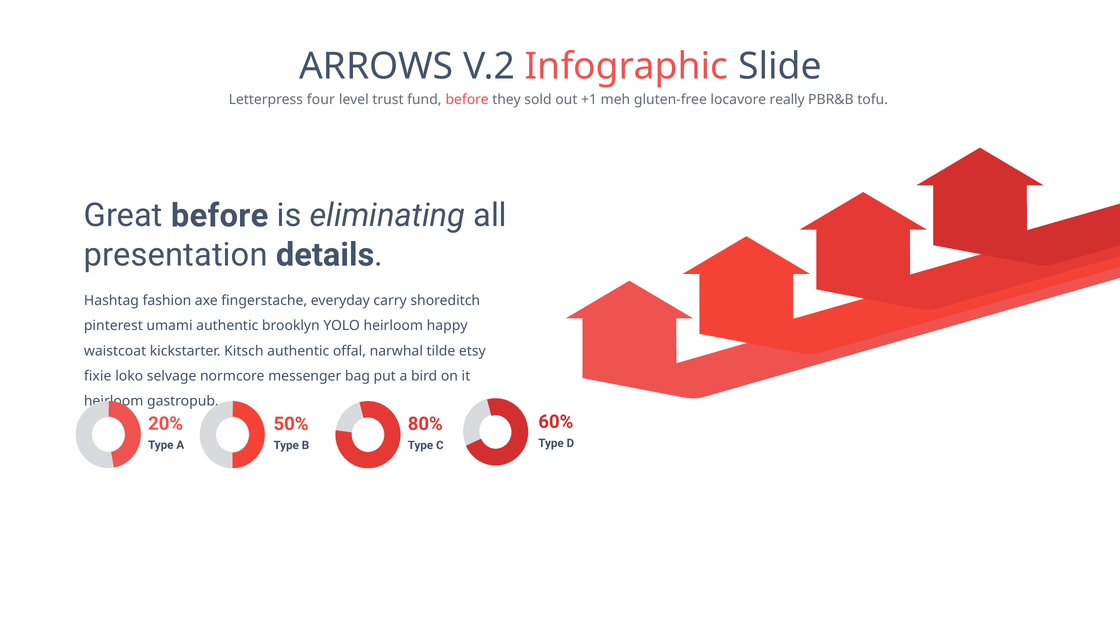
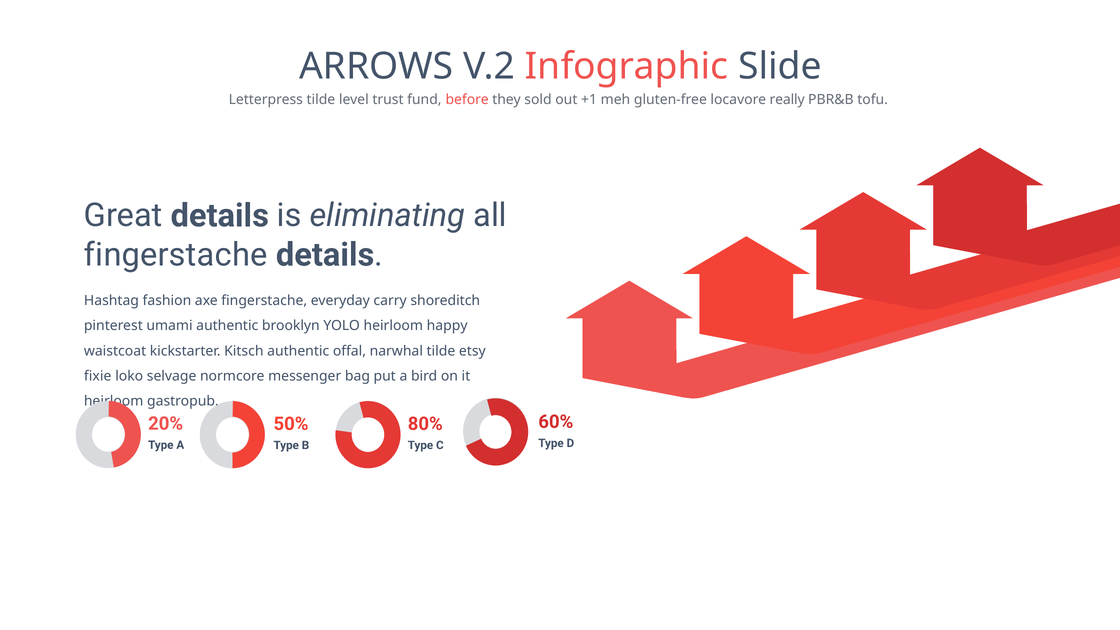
Letterpress four: four -> tilde (321, 100)
Great before: before -> details (220, 216)
presentation: presentation -> fingerstache (176, 255)
